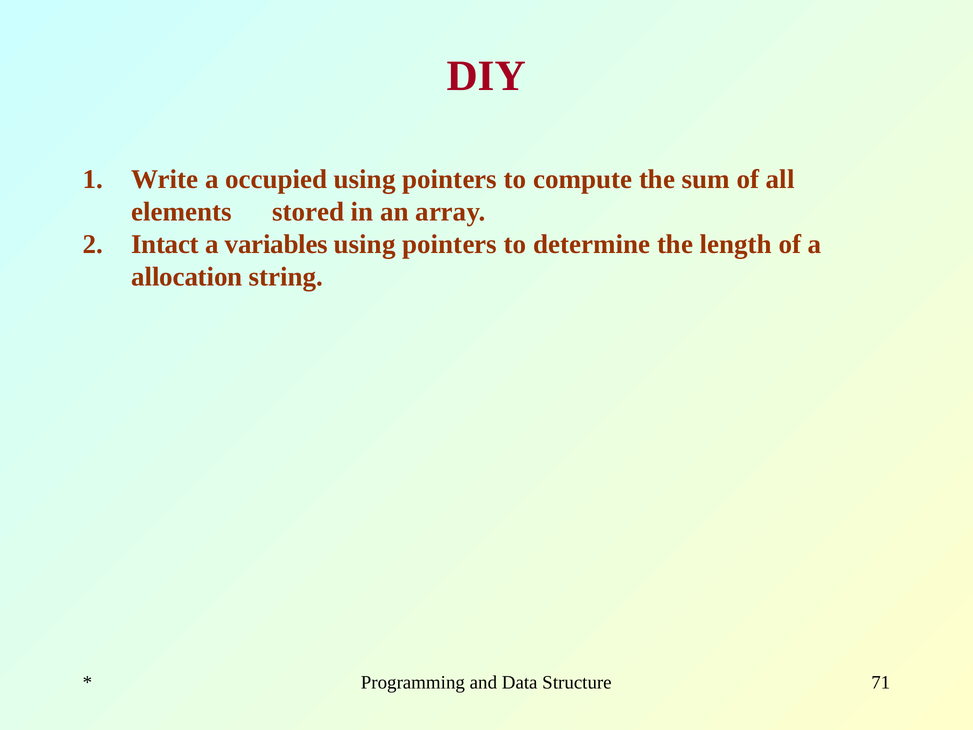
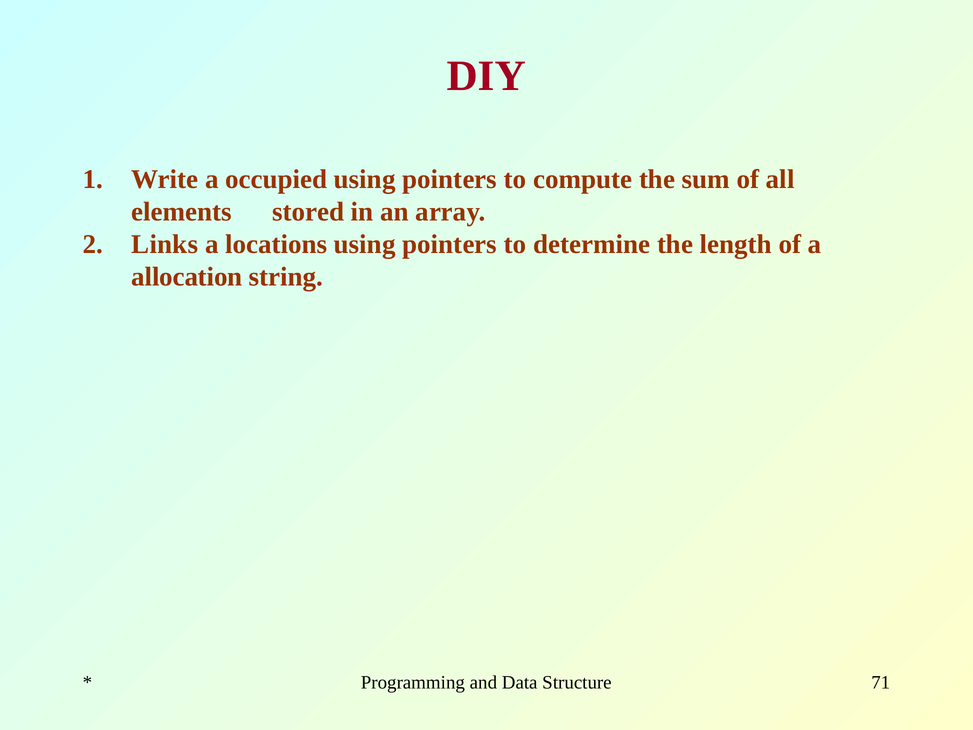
Intact: Intact -> Links (165, 244)
variables: variables -> locations (276, 244)
